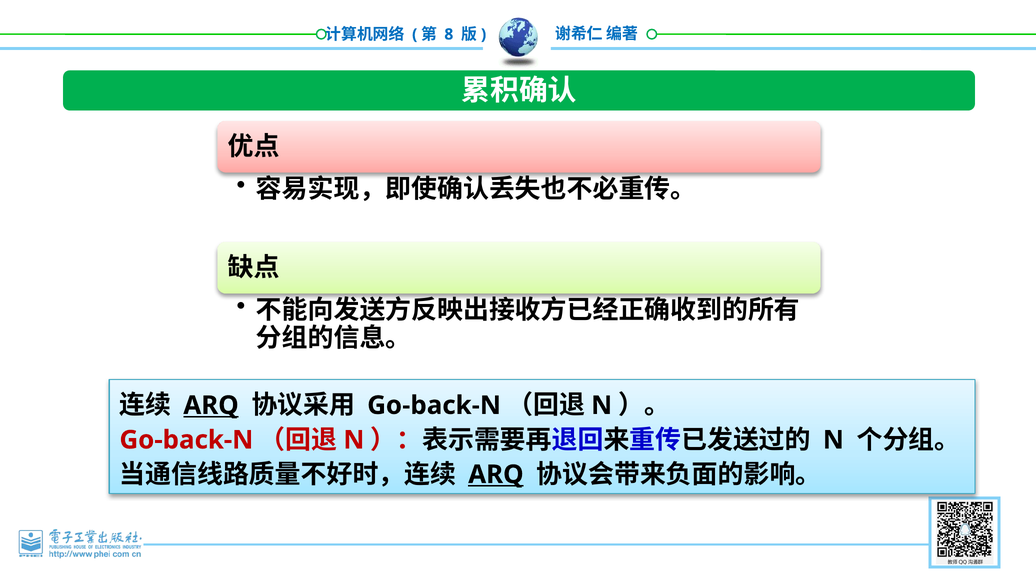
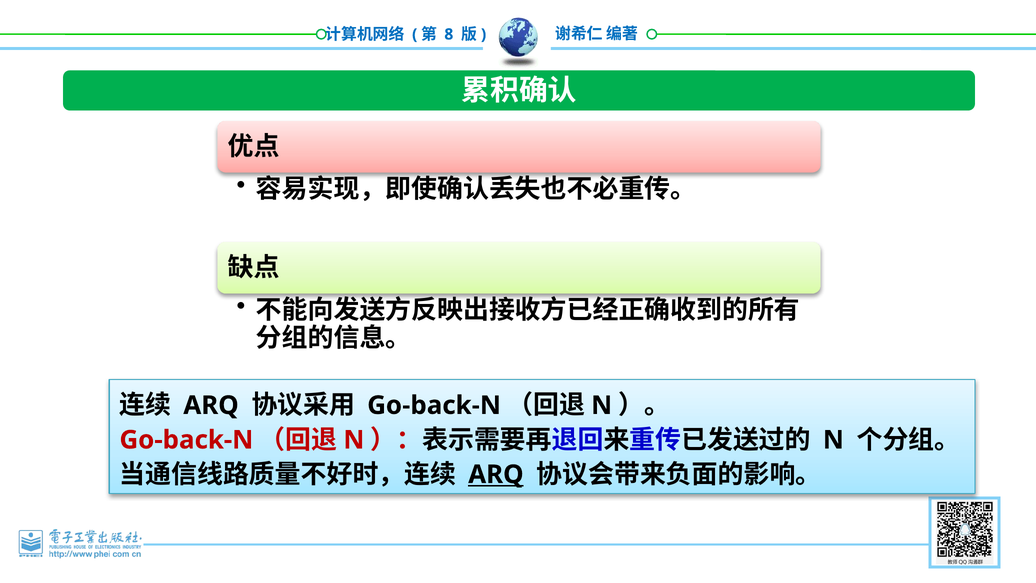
ARQ underline: present -> none (211, 405)
